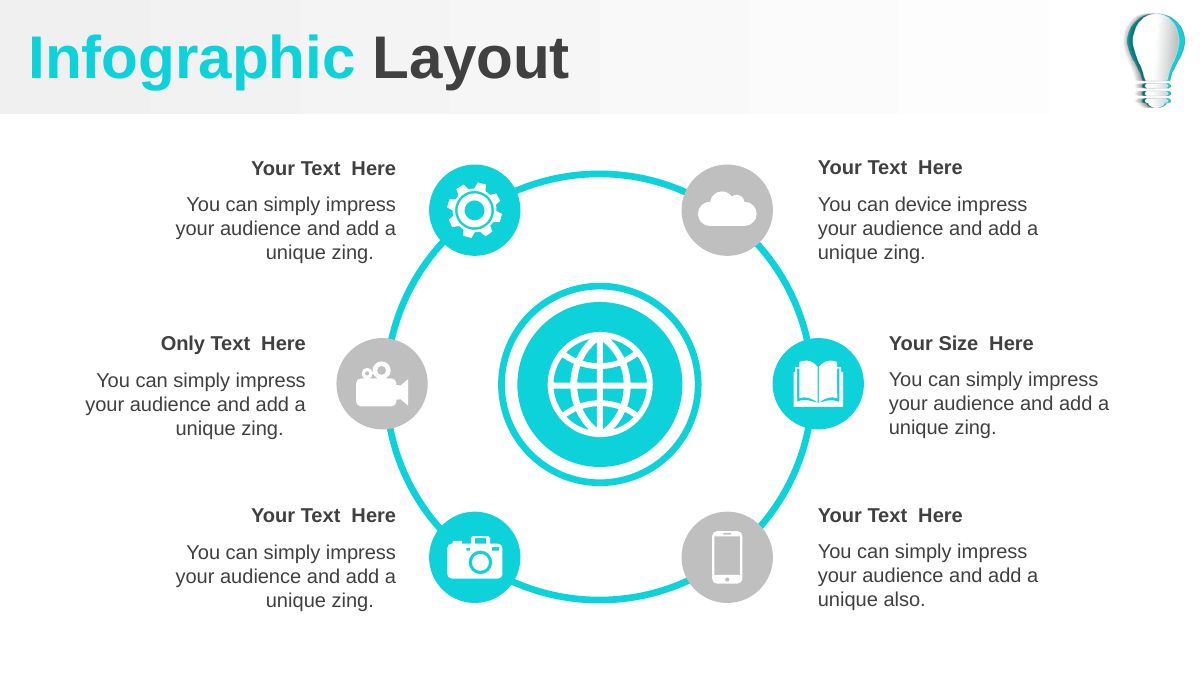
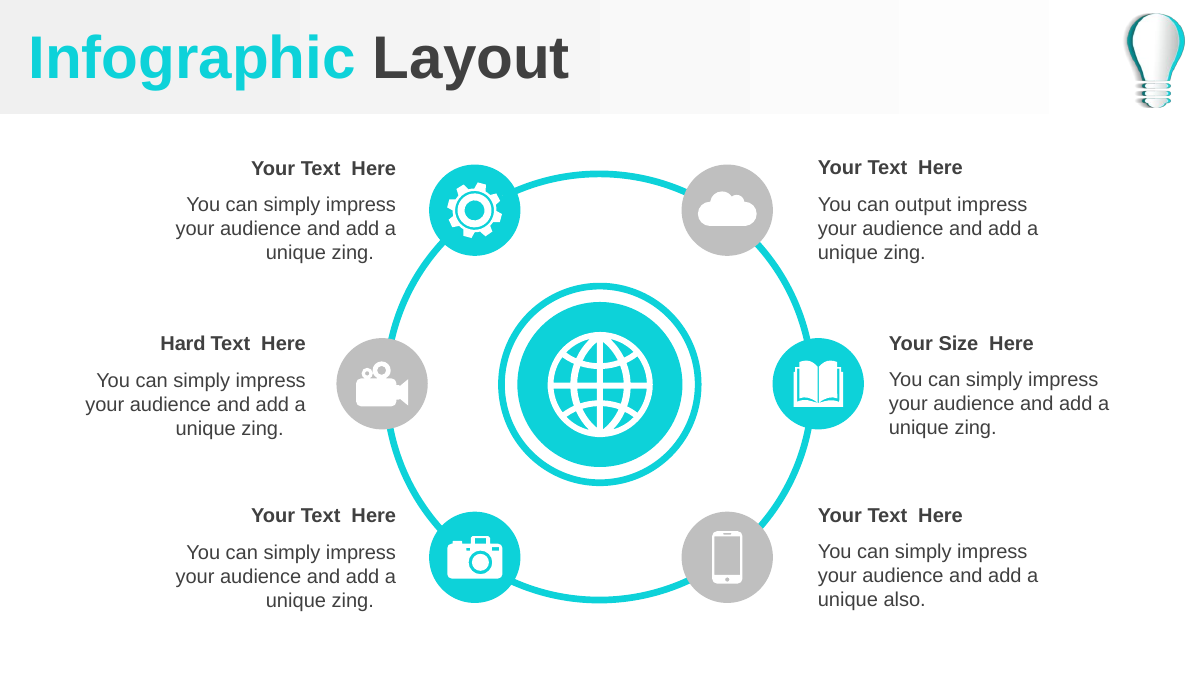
device: device -> output (923, 205)
Only: Only -> Hard (183, 344)
